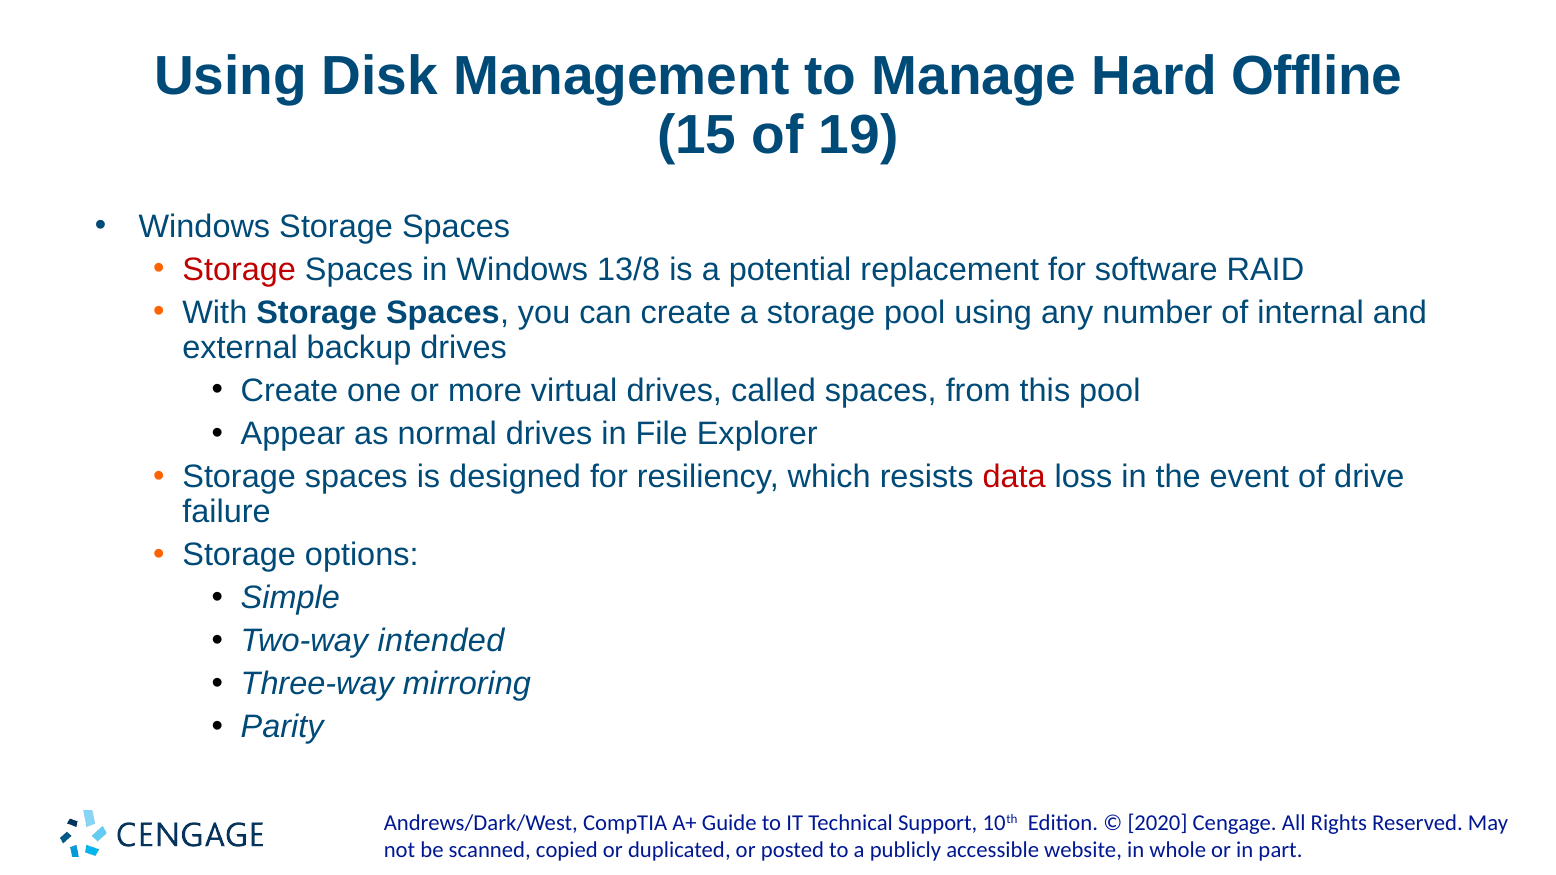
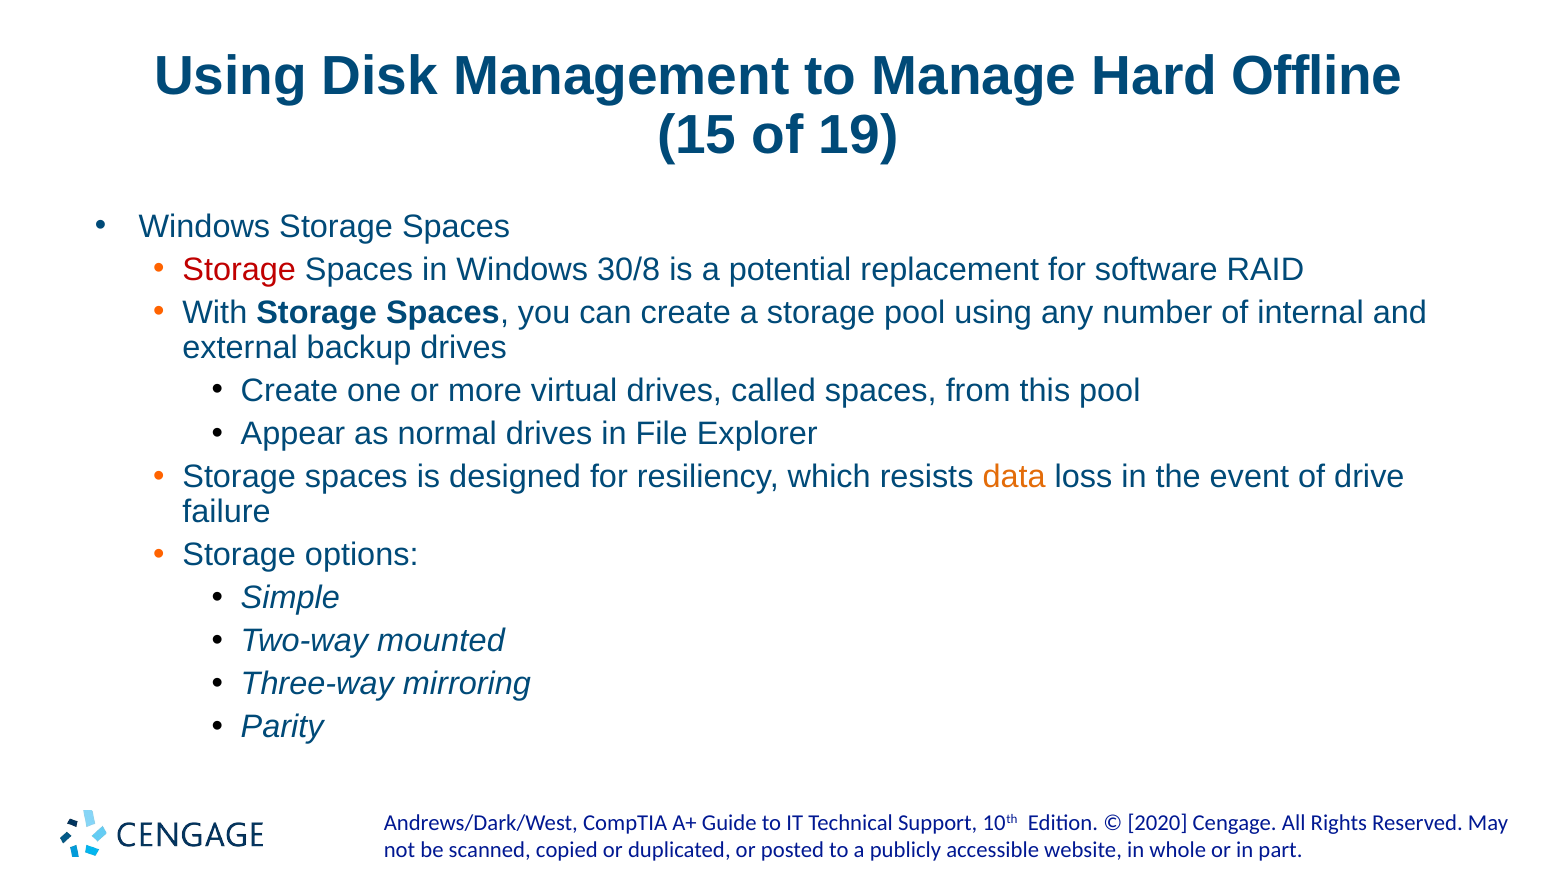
13/8: 13/8 -> 30/8 (629, 270)
data colour: red -> orange (1014, 477)
intended: intended -> mounted (441, 641)
